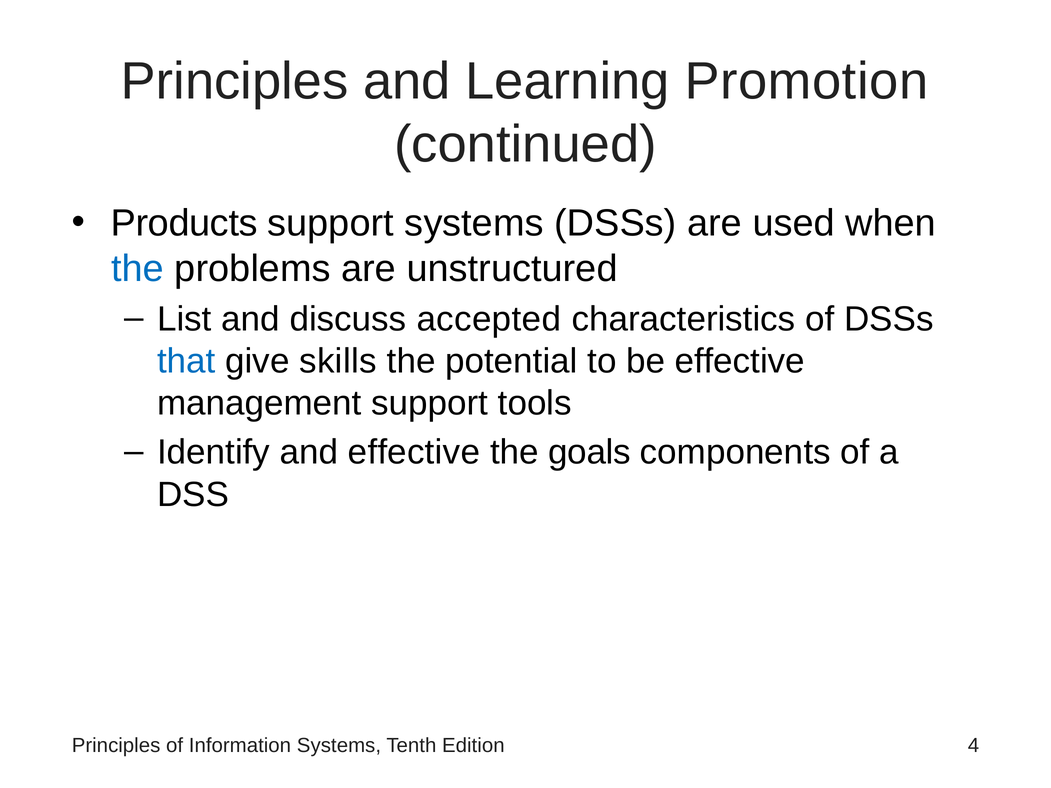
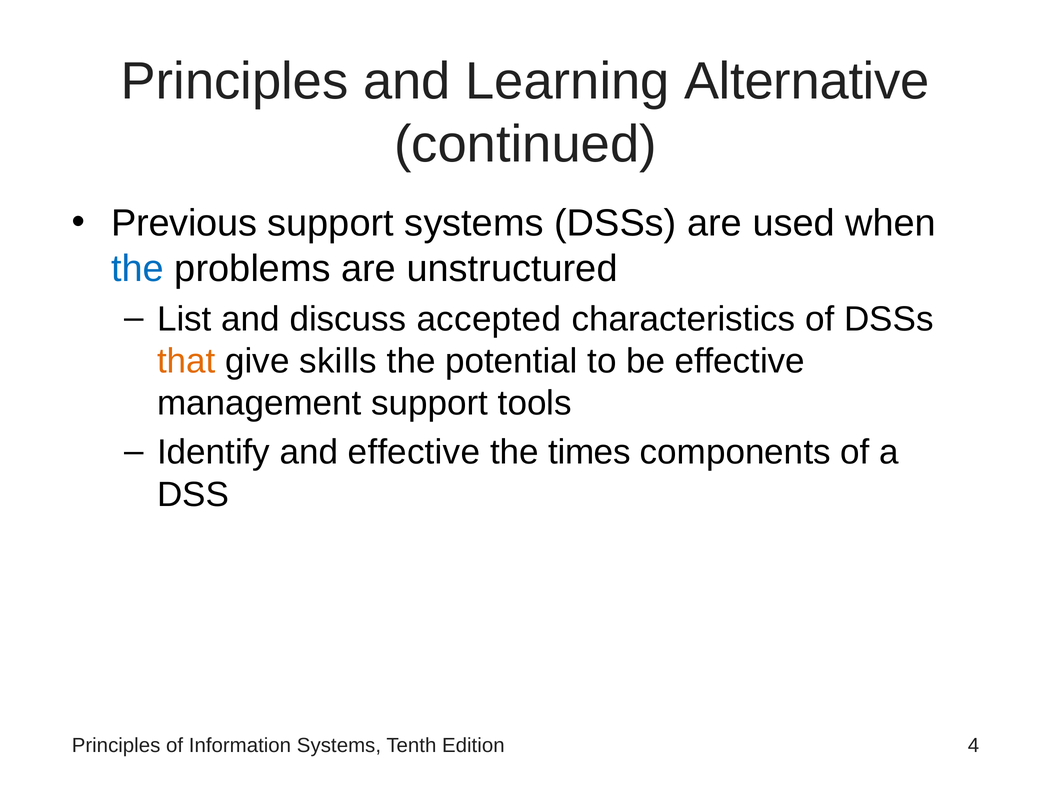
Promotion: Promotion -> Alternative (807, 82)
Products: Products -> Previous (184, 223)
that colour: blue -> orange (186, 361)
goals: goals -> times (589, 453)
